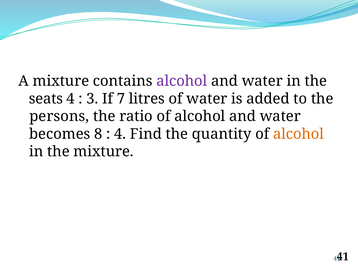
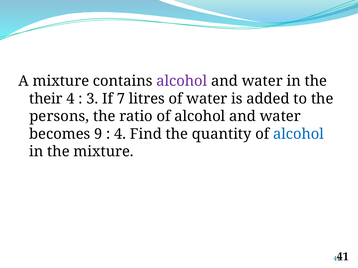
seats: seats -> their (46, 99)
8: 8 -> 9 (98, 134)
alcohol colour: orange -> blue (299, 134)
